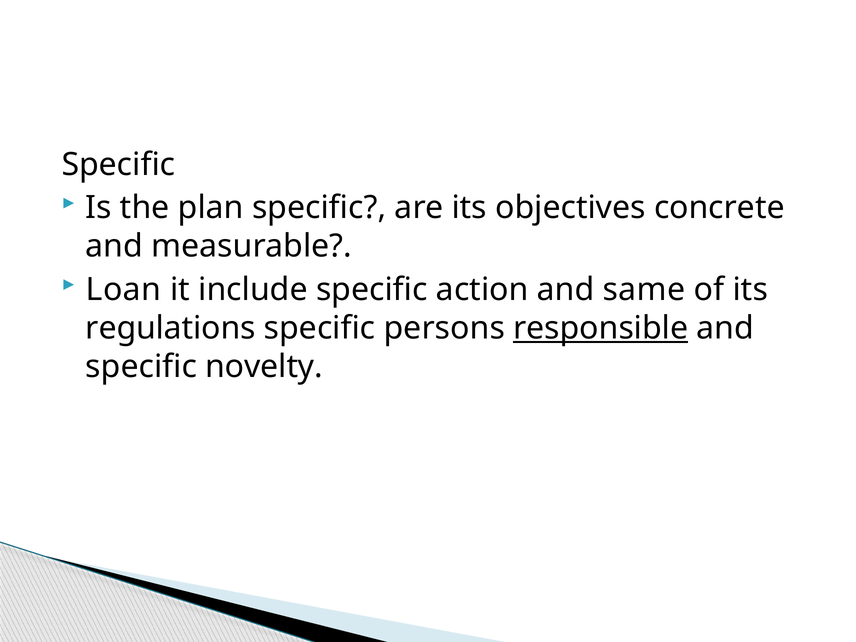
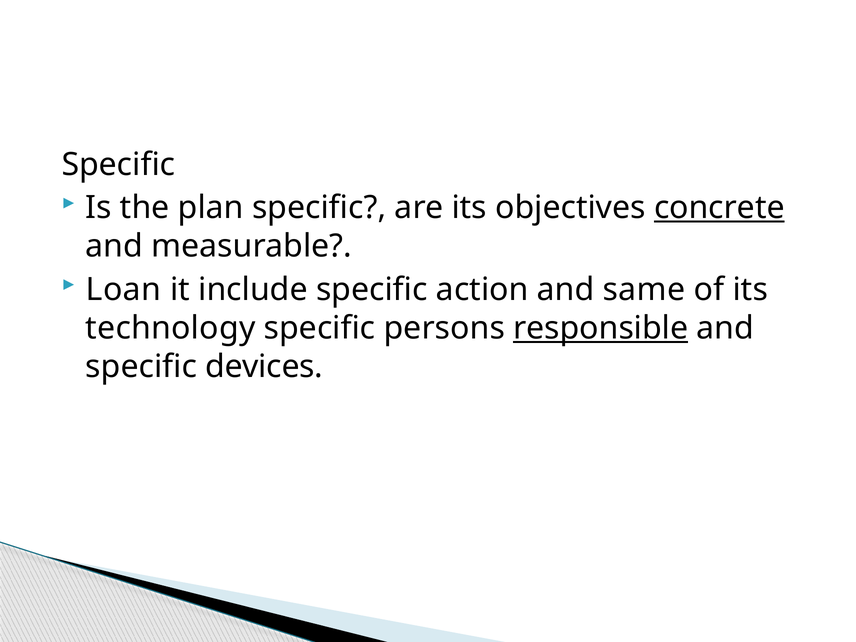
concrete underline: none -> present (719, 208)
regulations: regulations -> technology (170, 328)
novelty: novelty -> devices (264, 367)
